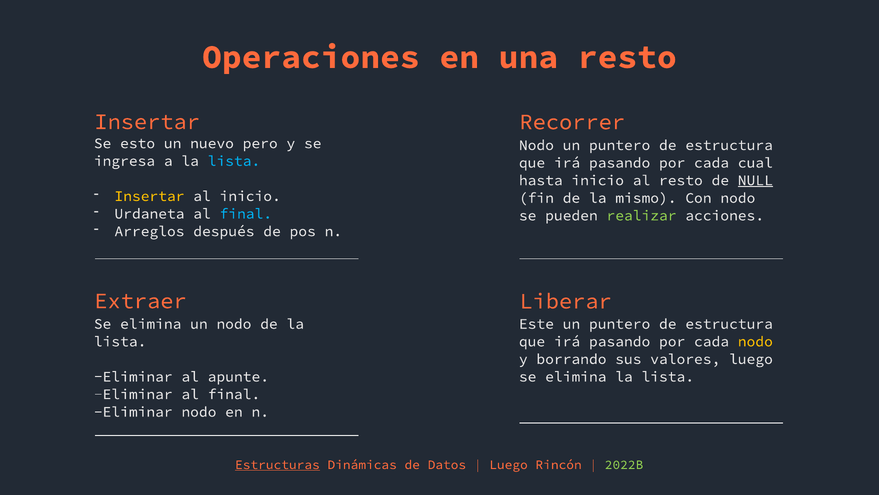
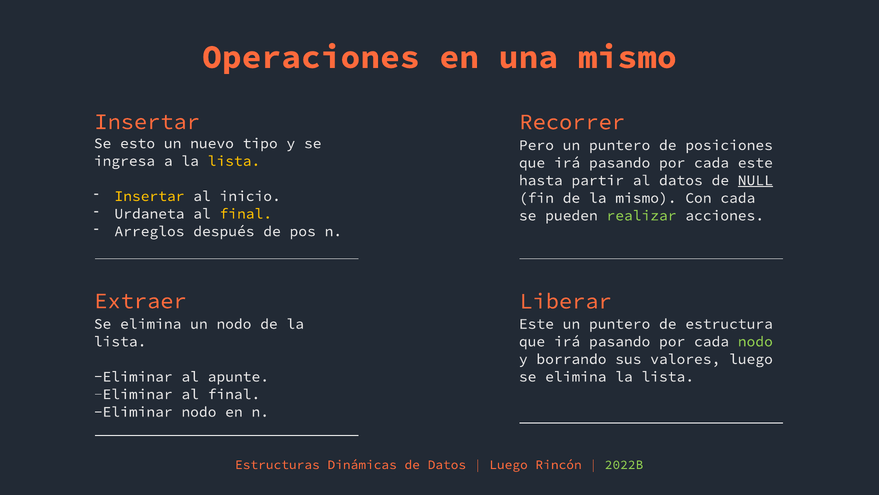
una resto: resto -> mismo (627, 57)
pero: pero -> tipo (260, 143)
Nodo: Nodo -> Pero (536, 145)
estructura: estructura -> posiciones (729, 145)
lista colour: light blue -> yellow (234, 161)
cada cual: cual -> este (755, 163)
hasta inicio: inicio -> partir (598, 180)
al resto: resto -> datos (681, 180)
Con nodo: nodo -> cada (738, 198)
final colour: light blue -> yellow (246, 213)
nodo colour: yellow -> light green (755, 341)
Estructuras underline: present -> none (277, 464)
